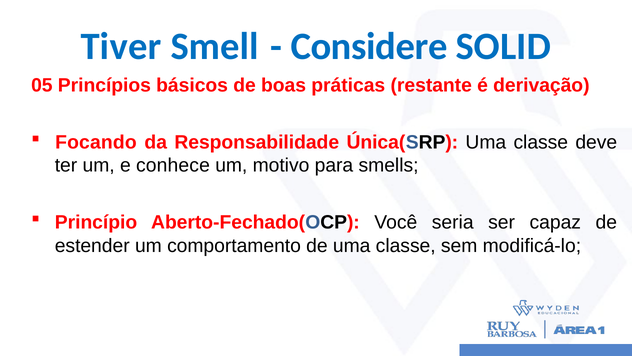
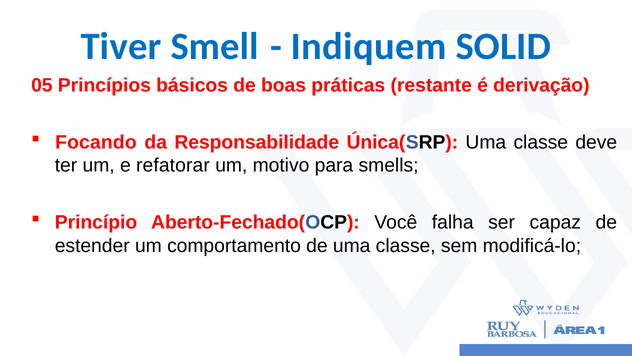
Considere: Considere -> Indiquem (369, 47)
conhece: conhece -> refatorar (173, 165)
seria: seria -> falha (453, 222)
